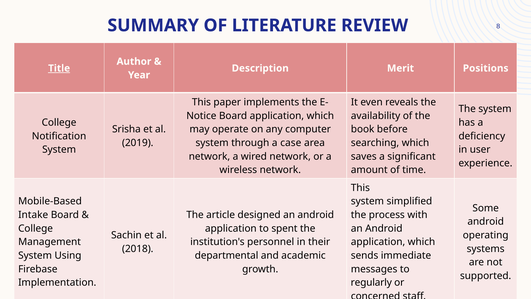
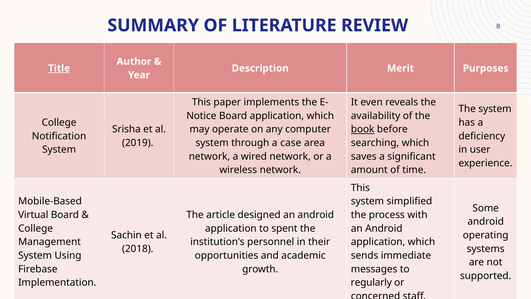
Positions: Positions -> Purposes (486, 68)
book underline: none -> present (363, 129)
Intake: Intake -> Virtual (33, 215)
departmental: departmental -> opportunities (227, 255)
